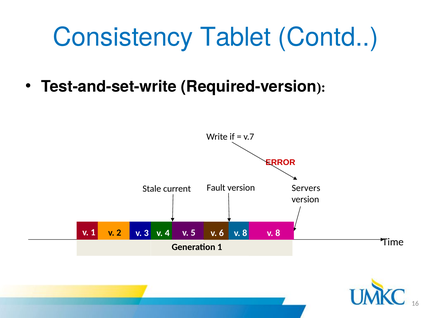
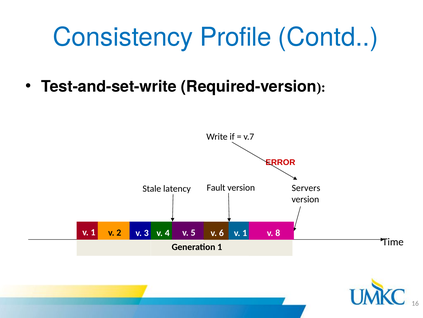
Tablet: Tablet -> Profile (236, 37)
current: current -> latency (177, 188)
5 v 8: 8 -> 1 (245, 232)
